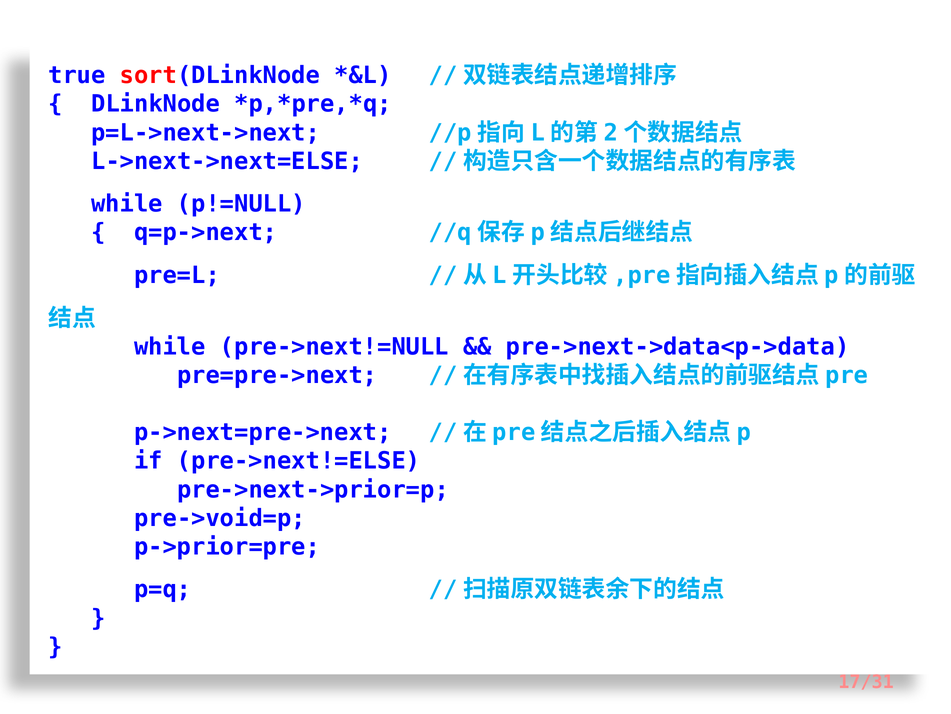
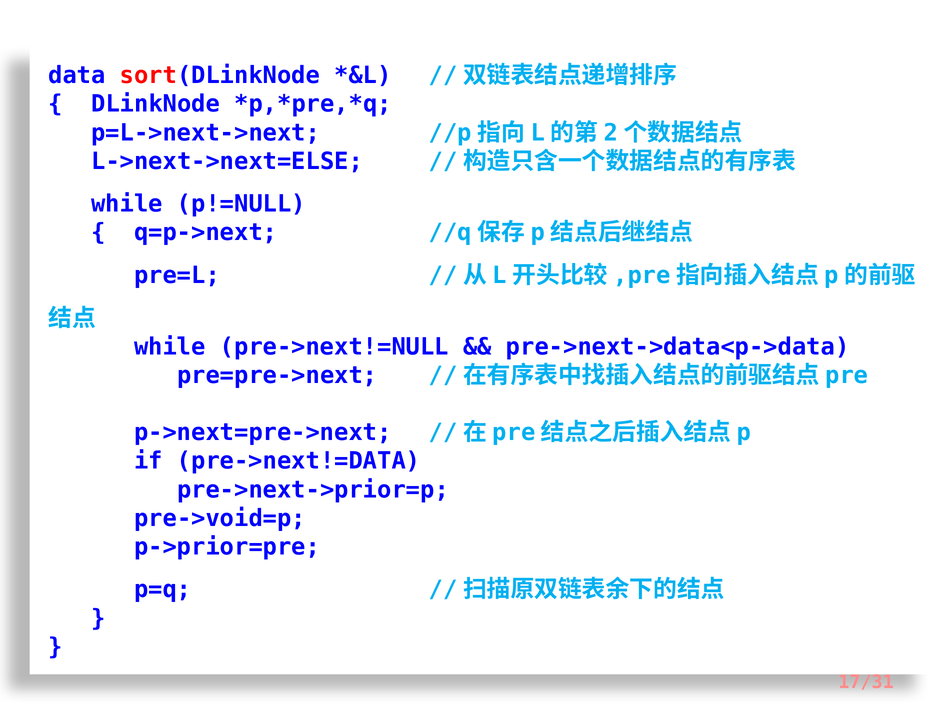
true: true -> data (77, 75)
pre->next!=ELSE: pre->next!=ELSE -> pre->next!=DATA (299, 461)
